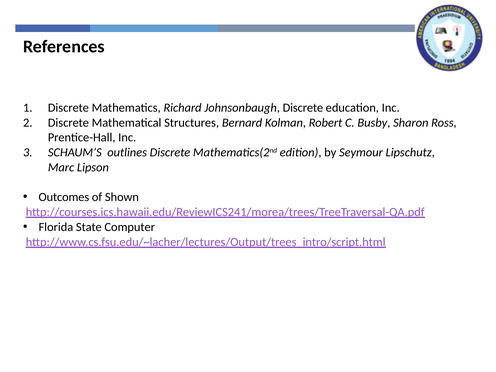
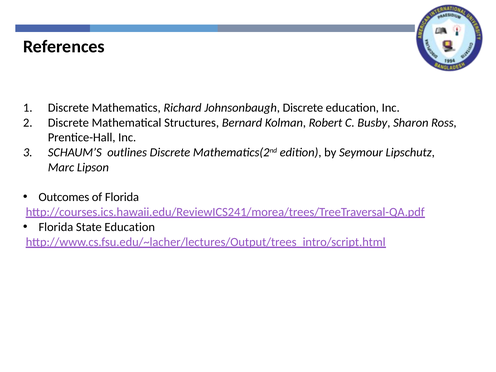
of Shown: Shown -> Florida (122, 197)
State Computer: Computer -> Education (130, 227)
